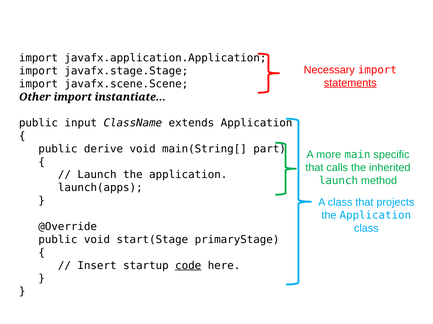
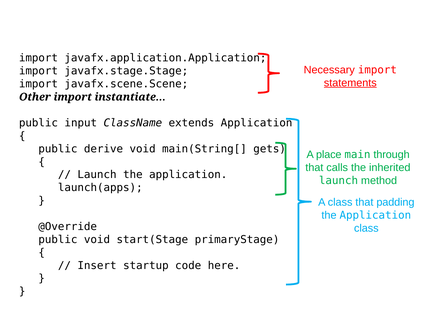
part: part -> gets (270, 149)
more: more -> place (329, 155)
specific: specific -> through (392, 155)
projects: projects -> padding (395, 203)
code underline: present -> none (188, 266)
